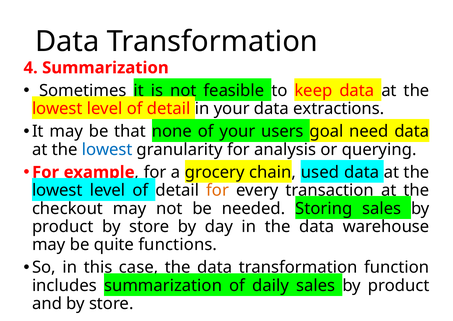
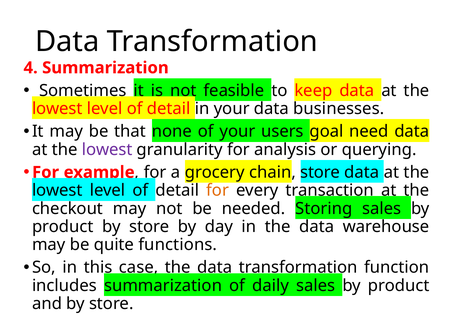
extractions: extractions -> businesses (339, 108)
lowest colour: blue -> purple (107, 149)
chain used: used -> store (320, 172)
